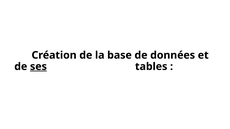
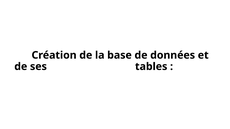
ses underline: present -> none (38, 67)
